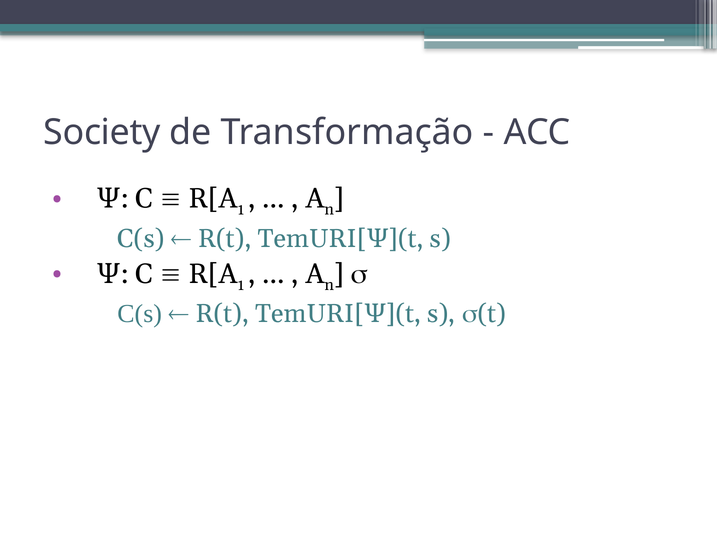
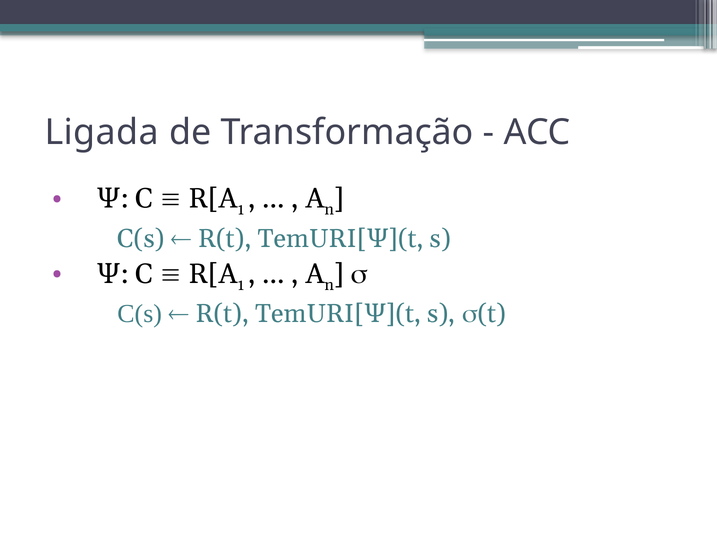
Society: Society -> Ligada (102, 133)
